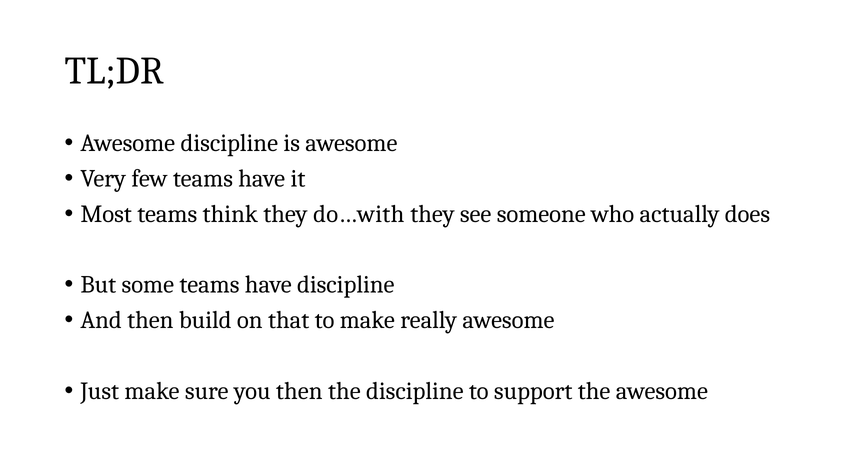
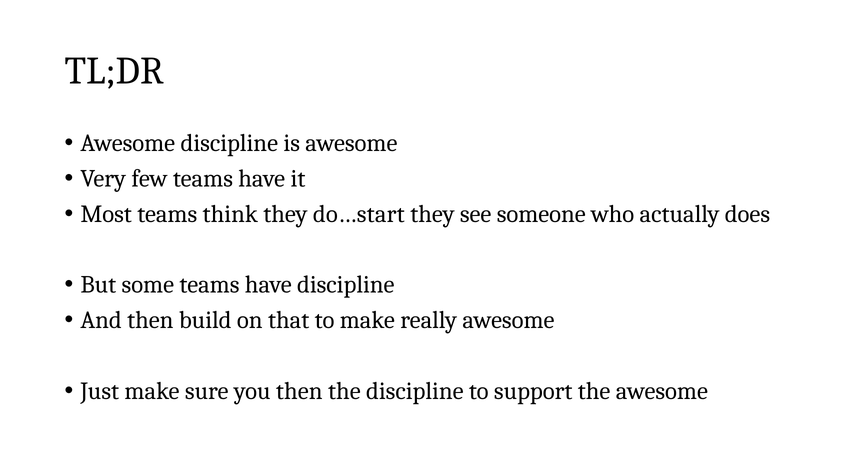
do…with: do…with -> do…start (359, 214)
